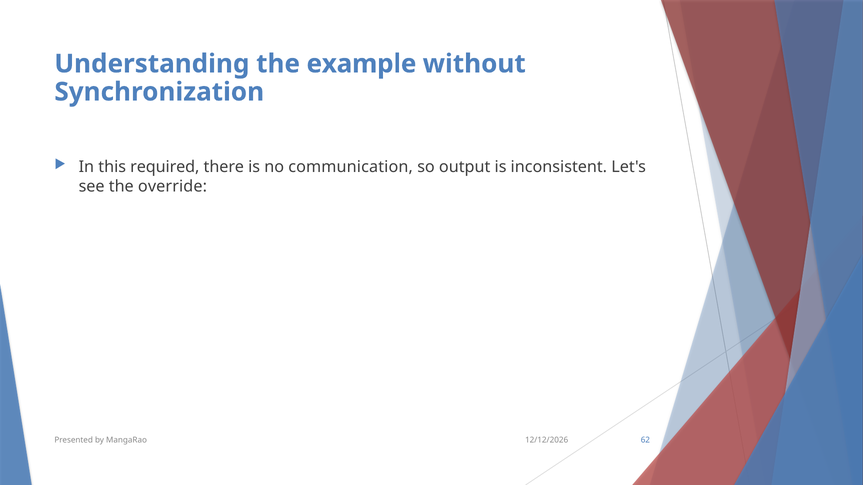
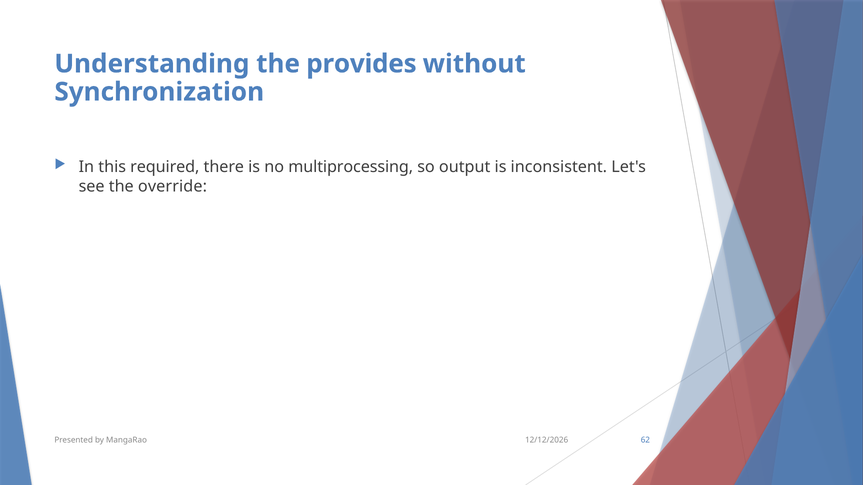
example: example -> provides (361, 64)
communication: communication -> multiprocessing (351, 167)
